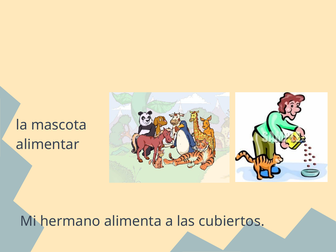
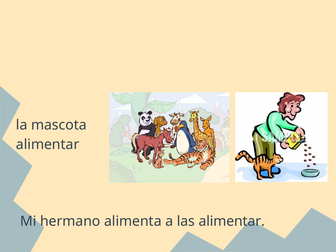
las cubiertos: cubiertos -> alimentar (232, 221)
